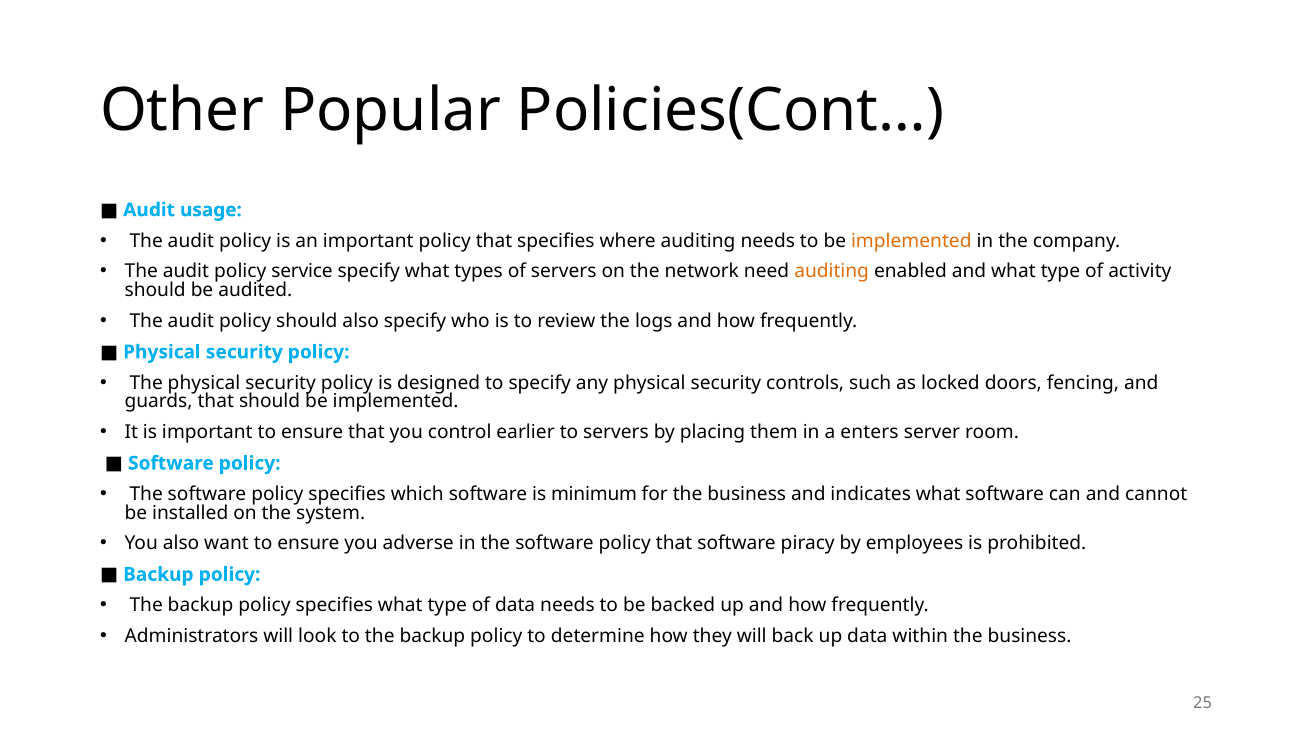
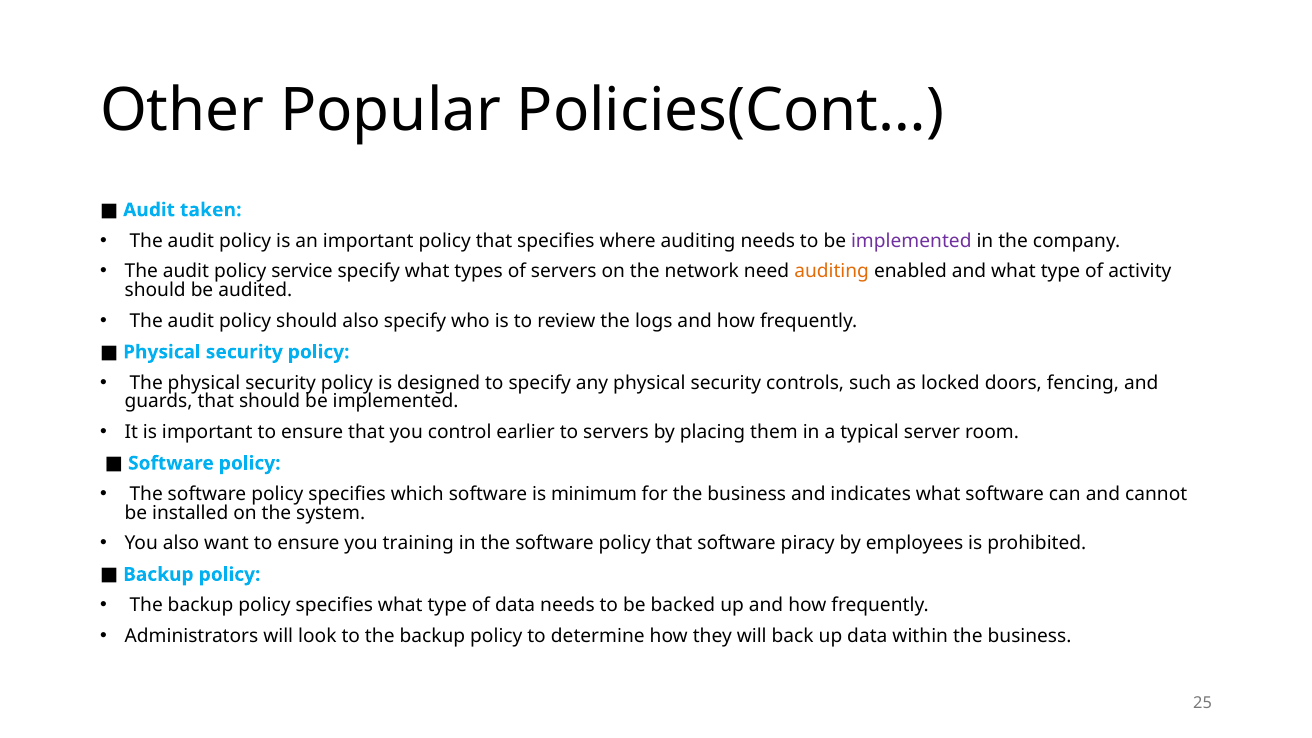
usage: usage -> taken (211, 210)
implemented colour: orange -> purple (911, 241)
enters: enters -> typical (870, 432)
adverse: adverse -> training (418, 544)
